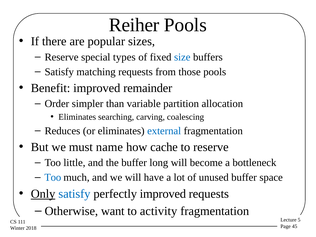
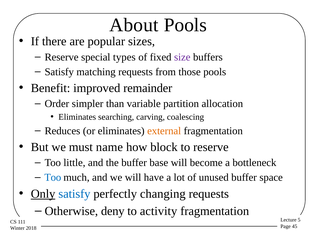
Reiher: Reiher -> About (134, 25)
size colour: blue -> purple (182, 57)
external colour: blue -> orange (164, 131)
cache: cache -> block (164, 147)
long: long -> base (159, 163)
perfectly improved: improved -> changing (163, 194)
want: want -> deny (113, 211)
